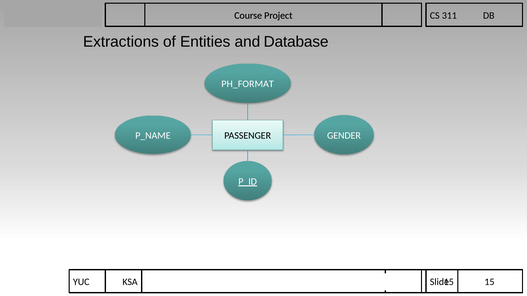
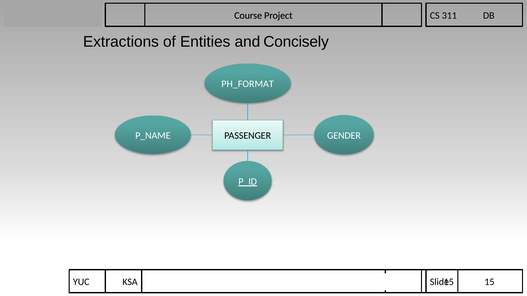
Database: Database -> Concisely (296, 42)
